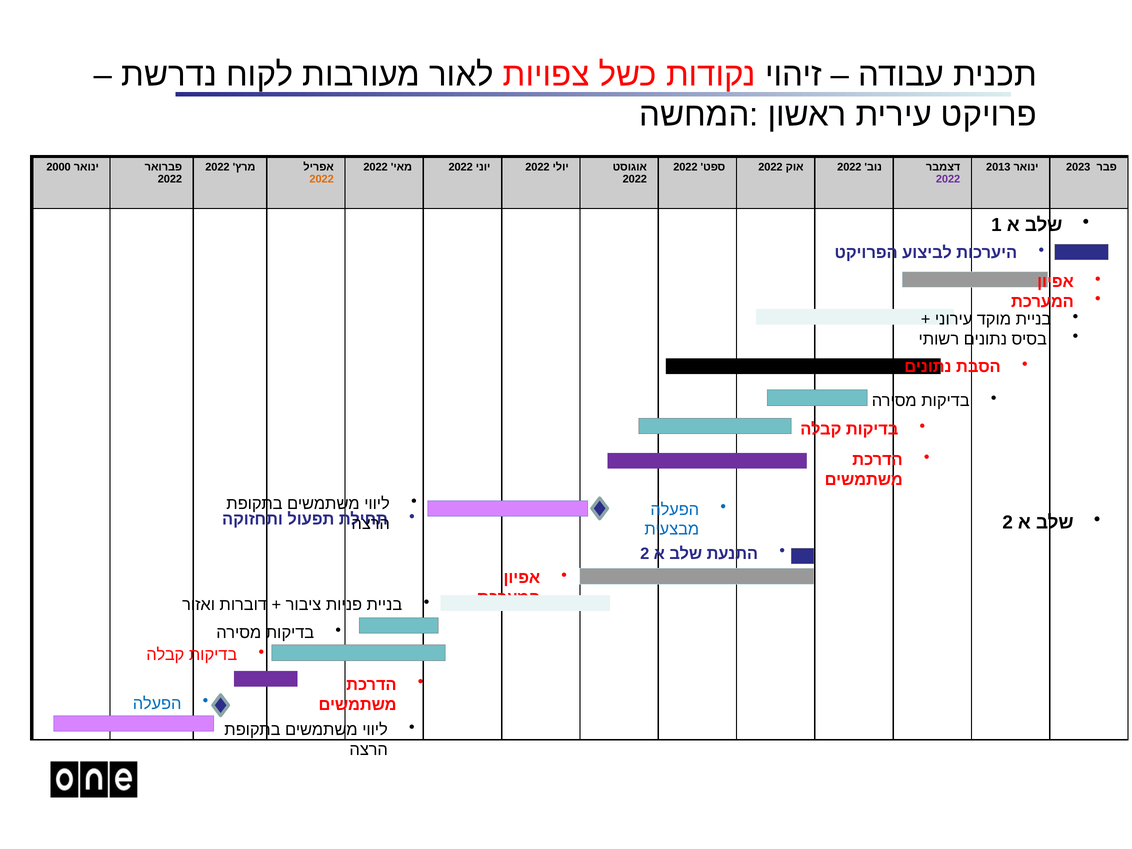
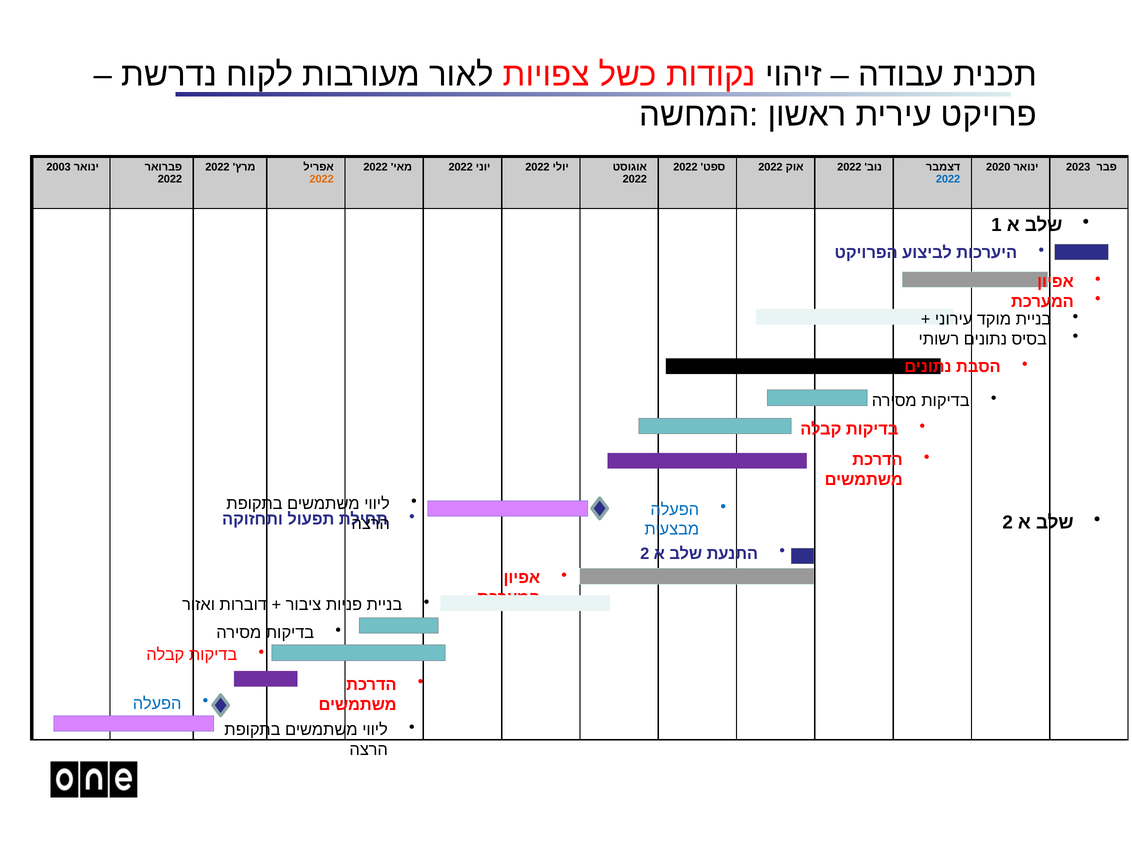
2000: 2000 -> 2003 (59, 167)
2013: 2013 -> 2020 (998, 167)
2022 colour: purple -> blue (948, 179)
